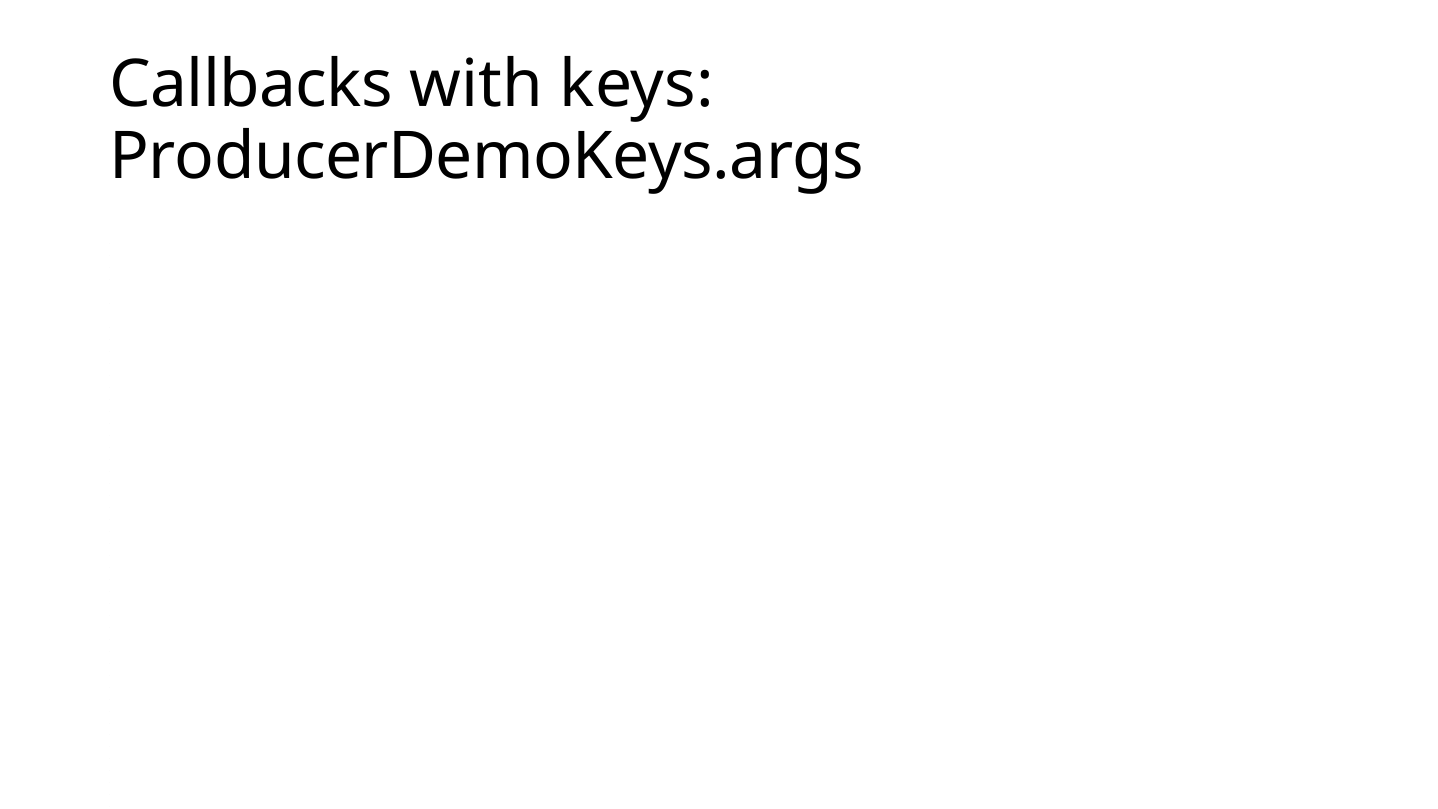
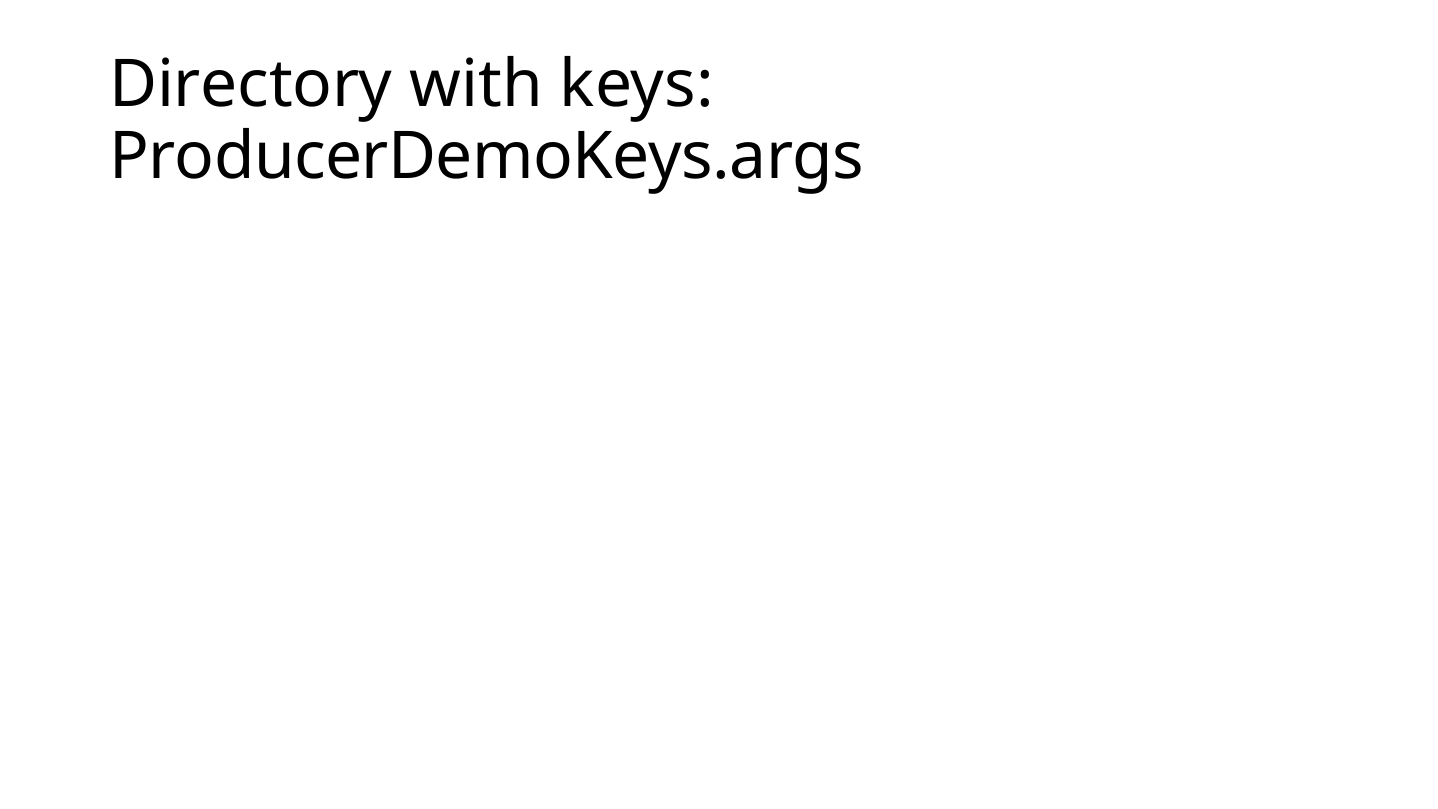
Callbacks: Callbacks -> Directory (251, 85)
